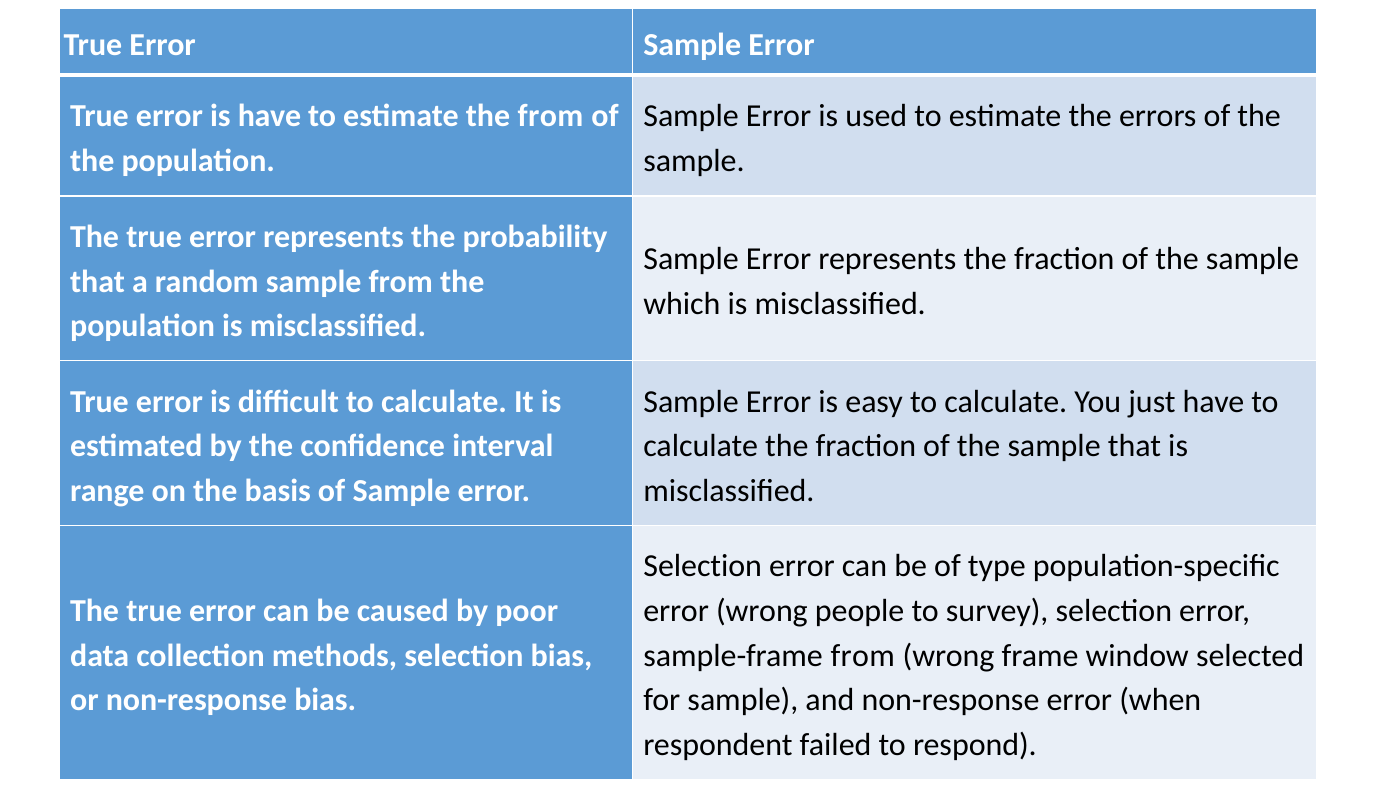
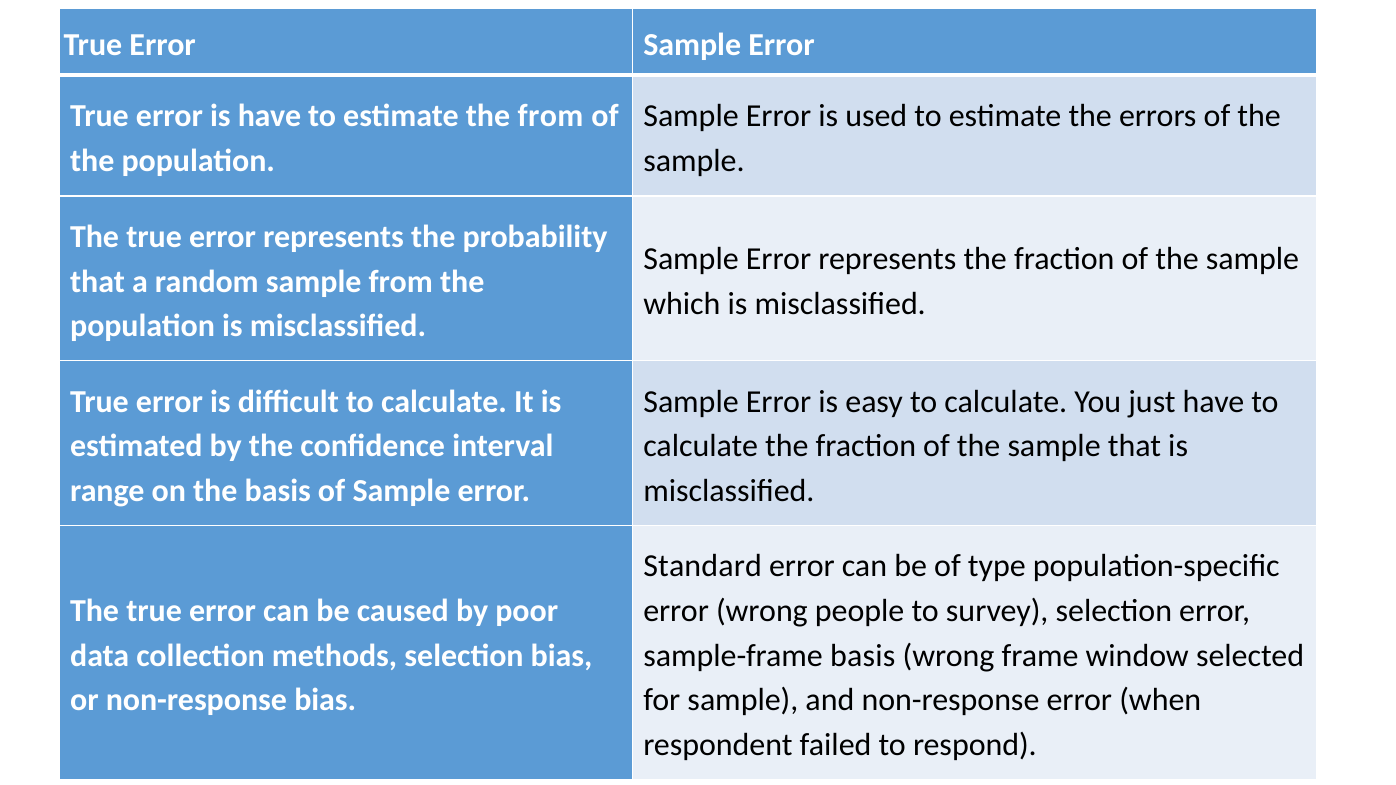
Selection: Selection -> Standard (703, 566)
sample-frame from: from -> basis (863, 656)
